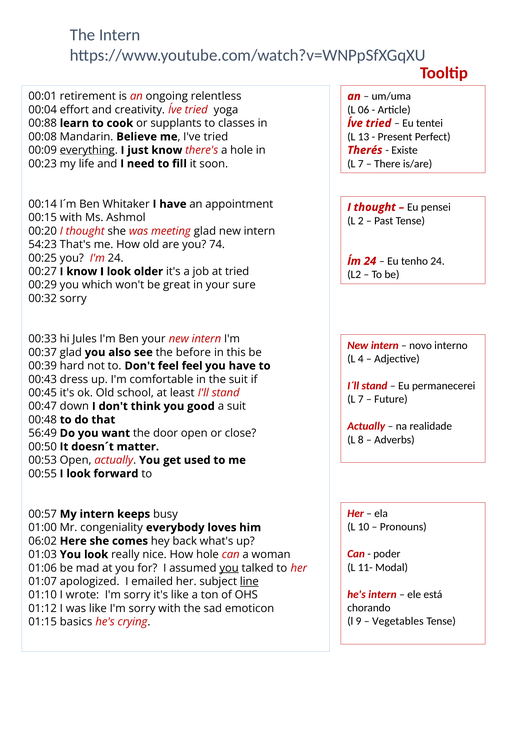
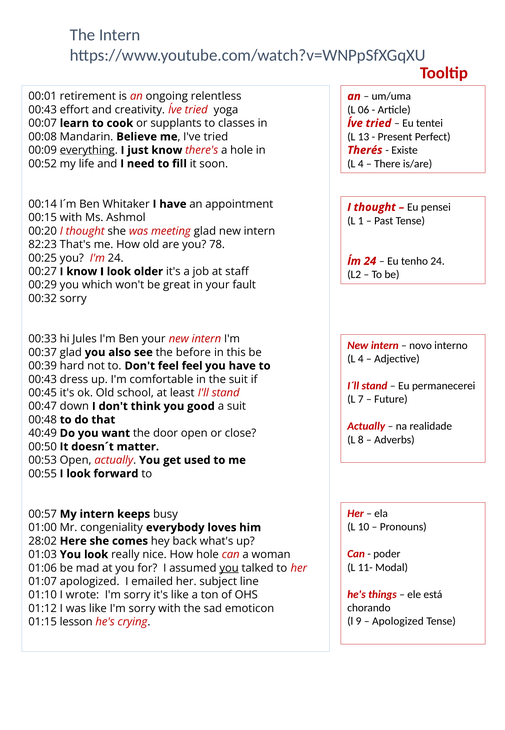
00:04: 00:04 -> 00:43 (43, 110)
00:88: 00:88 -> 00:07 (43, 123)
7: 7 -> 4 (361, 164)
00:23: 00:23 -> 00:52 (43, 164)
2: 2 -> 1 (361, 221)
54:23: 54:23 -> 82:23 (43, 244)
74: 74 -> 78 (217, 244)
at tried: tried -> staff (237, 271)
sure: sure -> fault (244, 285)
56:49: 56:49 -> 40:49 (43, 433)
06:02: 06:02 -> 28:02 (43, 541)
line underline: present -> none (249, 581)
he's intern: intern -> things (382, 594)
Vegetables: Vegetables -> Apologized (398, 621)
basics: basics -> lesson (76, 621)
